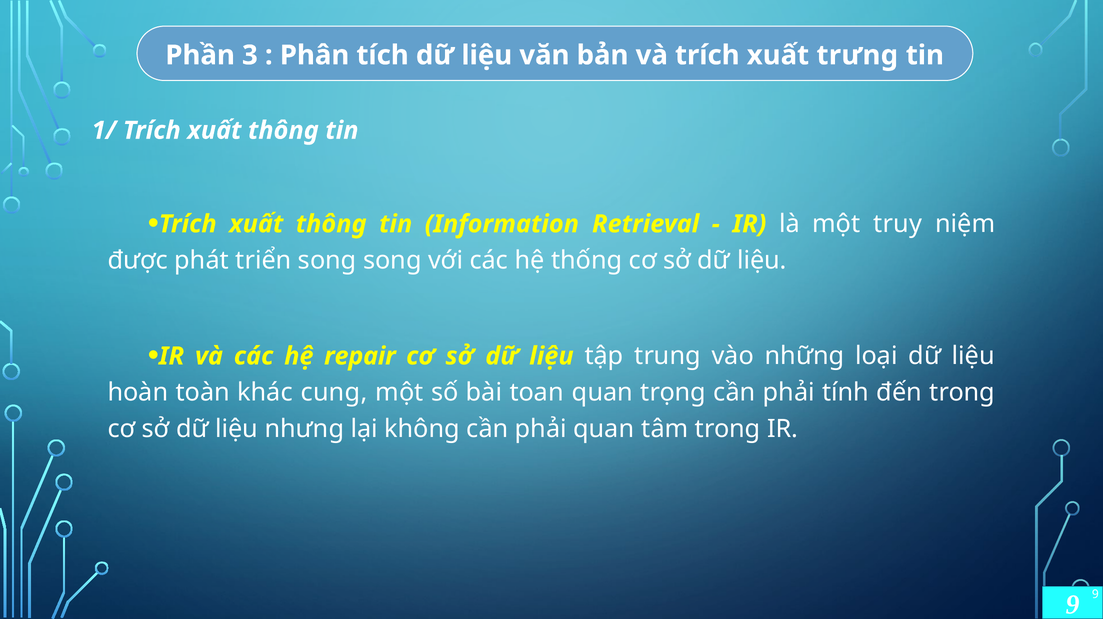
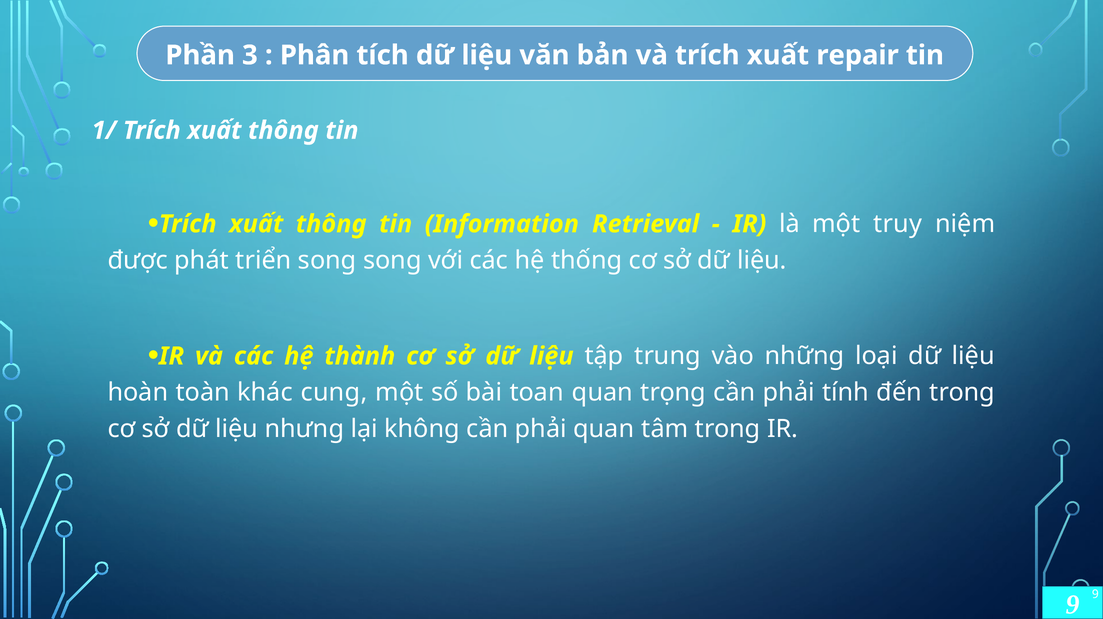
trưng: trưng -> repair (858, 55)
repair: repair -> thành (360, 356)
